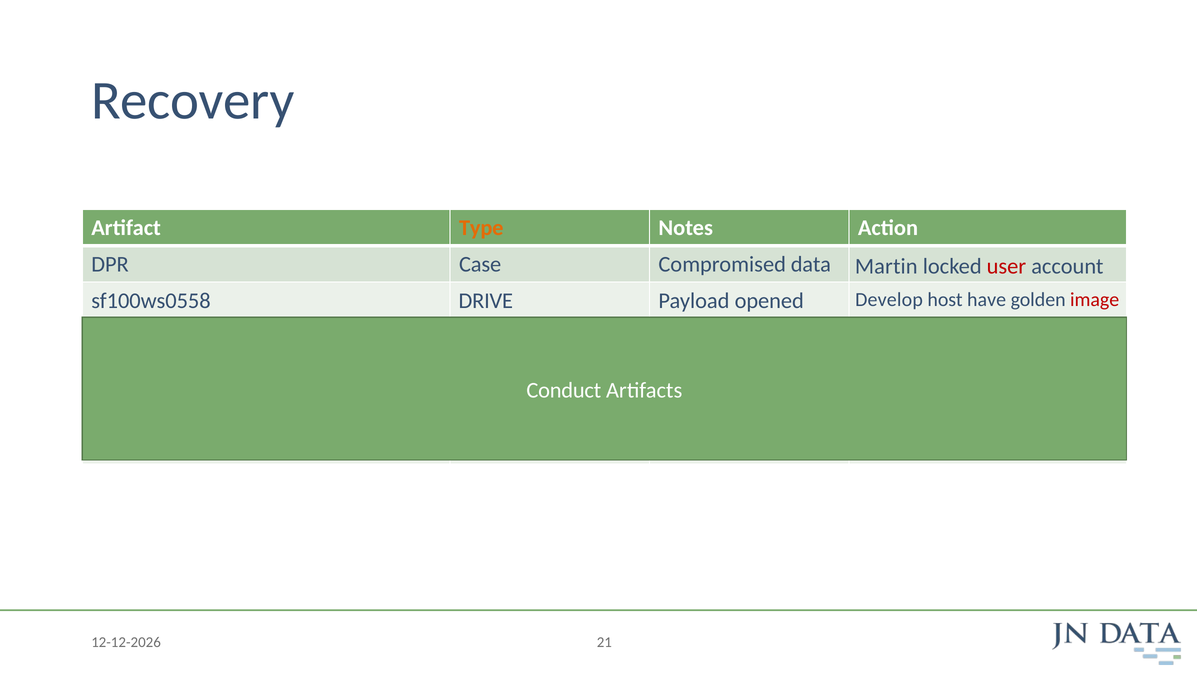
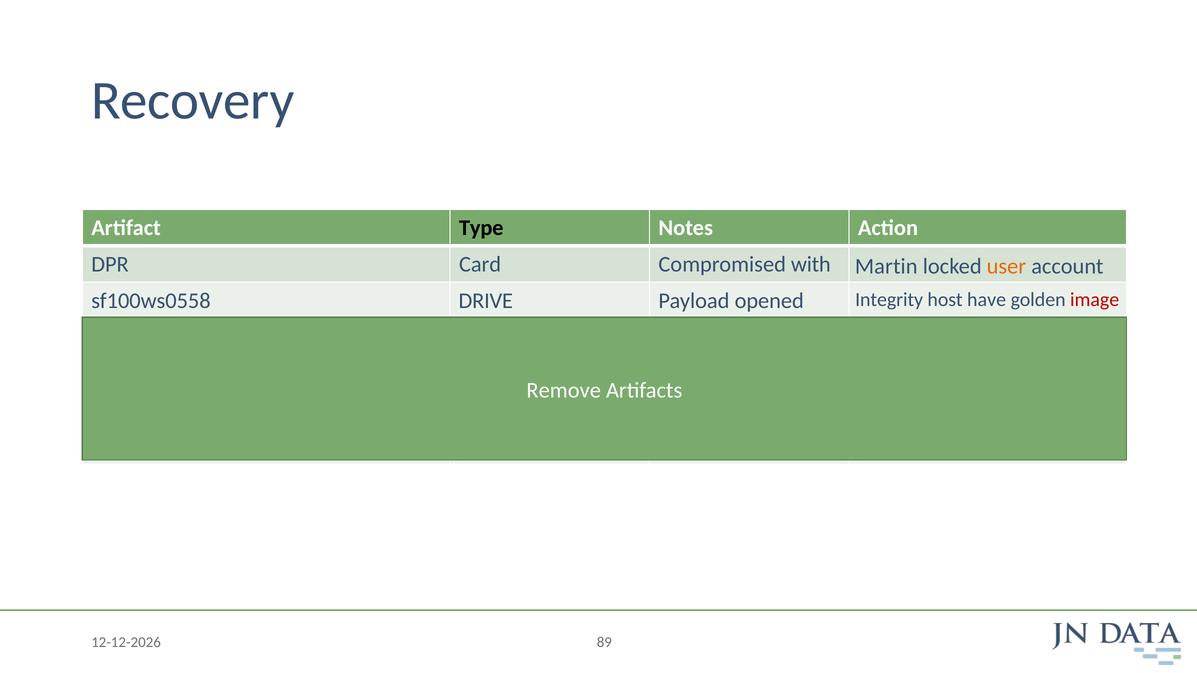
Type colour: orange -> black (481, 228)
Case: Case -> Card (480, 264)
data: data -> with (811, 264)
user colour: red -> orange (1006, 266)
Develop: Develop -> Integrity (889, 300)
Conduct: Conduct -> Remove (564, 390)
21: 21 -> 89 (604, 643)
